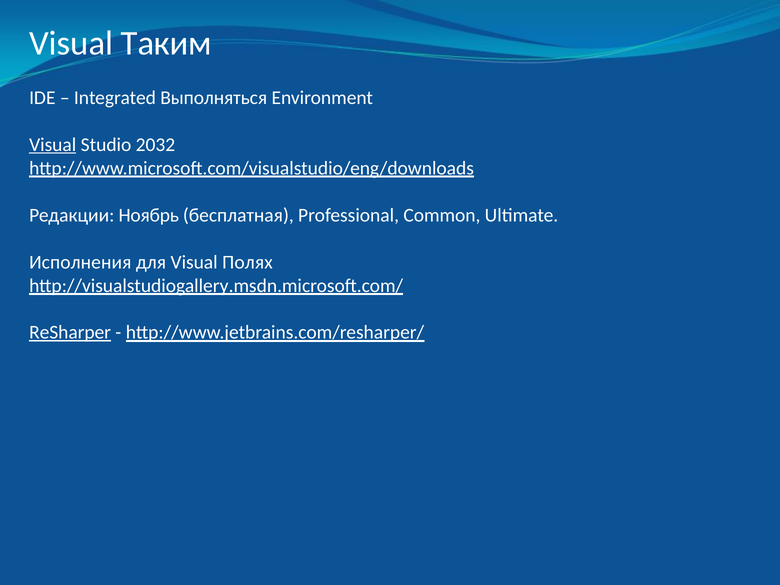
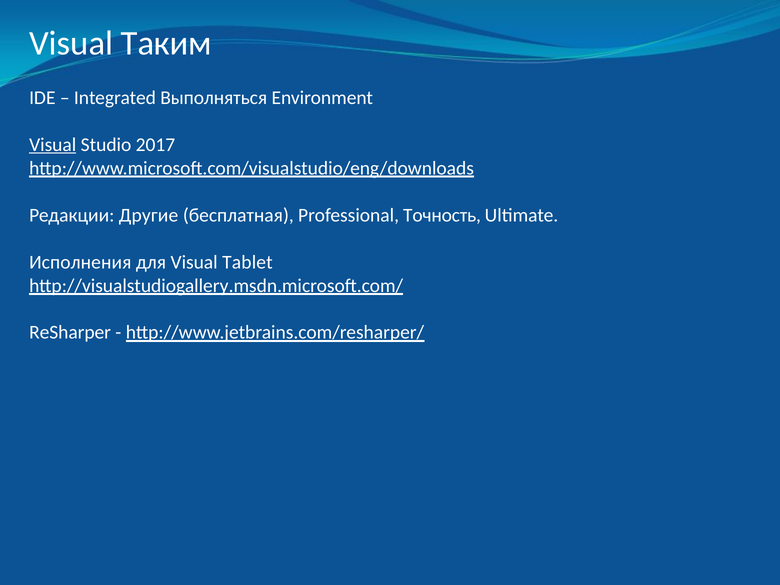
2032: 2032 -> 2017 (155, 145)
Ноябрь: Ноябрь -> Другие (149, 215)
Common: Common -> Точность (442, 215)
Полях: Полях -> Tablet (247, 262)
ReSharper underline: present -> none (70, 332)
